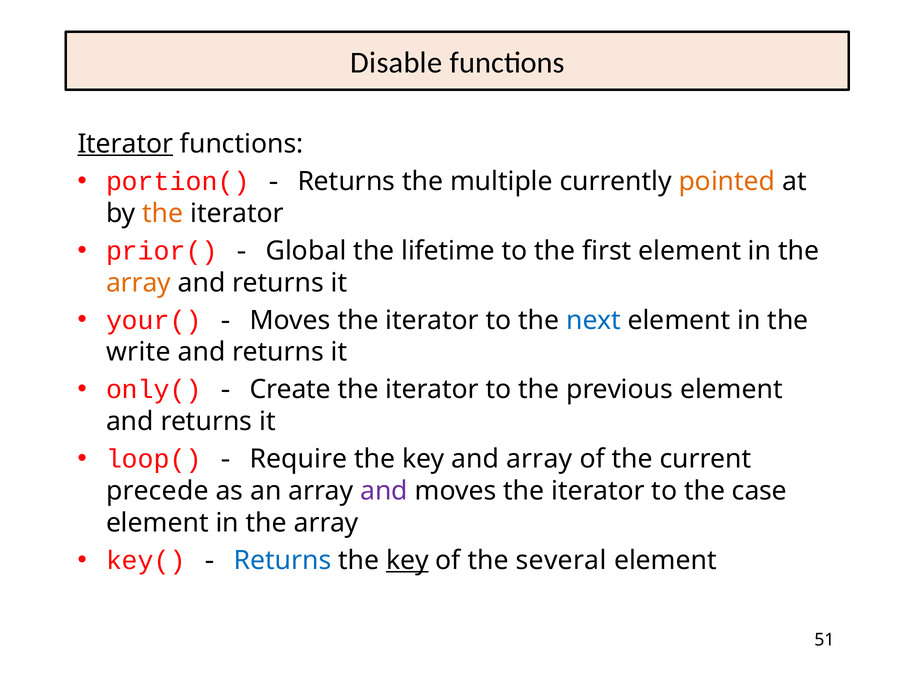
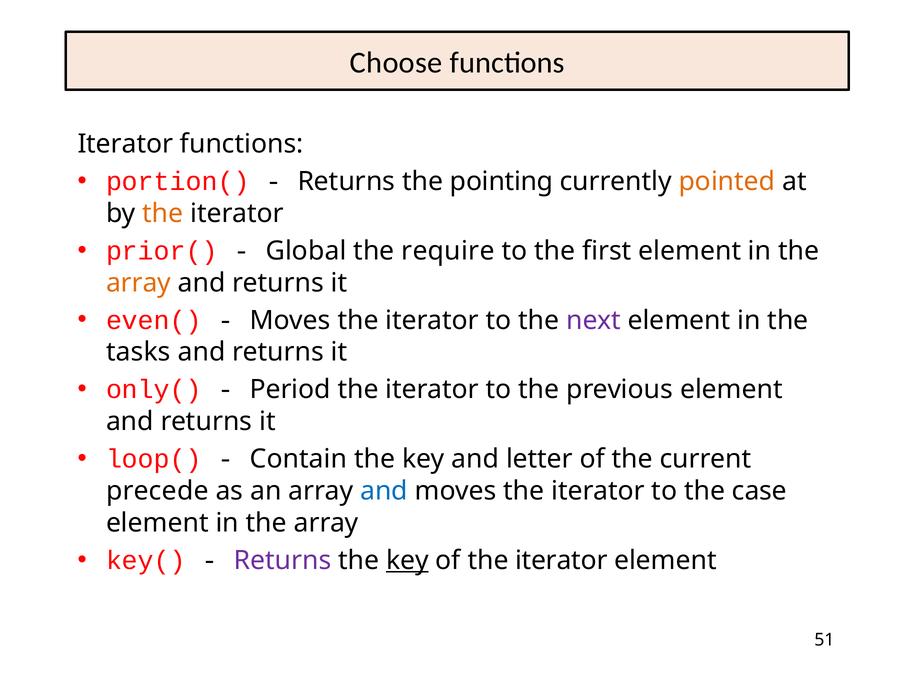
Disable: Disable -> Choose (396, 63)
Iterator underline: present -> none (125, 144)
multiple: multiple -> pointing (502, 181)
lifetime: lifetime -> require (448, 251)
your(: your( -> even( (154, 320)
next colour: blue -> purple (594, 320)
write: write -> tasks (138, 352)
Create: Create -> Period (290, 390)
Require: Require -> Contain (298, 459)
and array: array -> letter (539, 459)
and colour: purple -> blue (384, 491)
Returns colour: blue -> purple (283, 560)
of the several: several -> iterator (561, 560)
